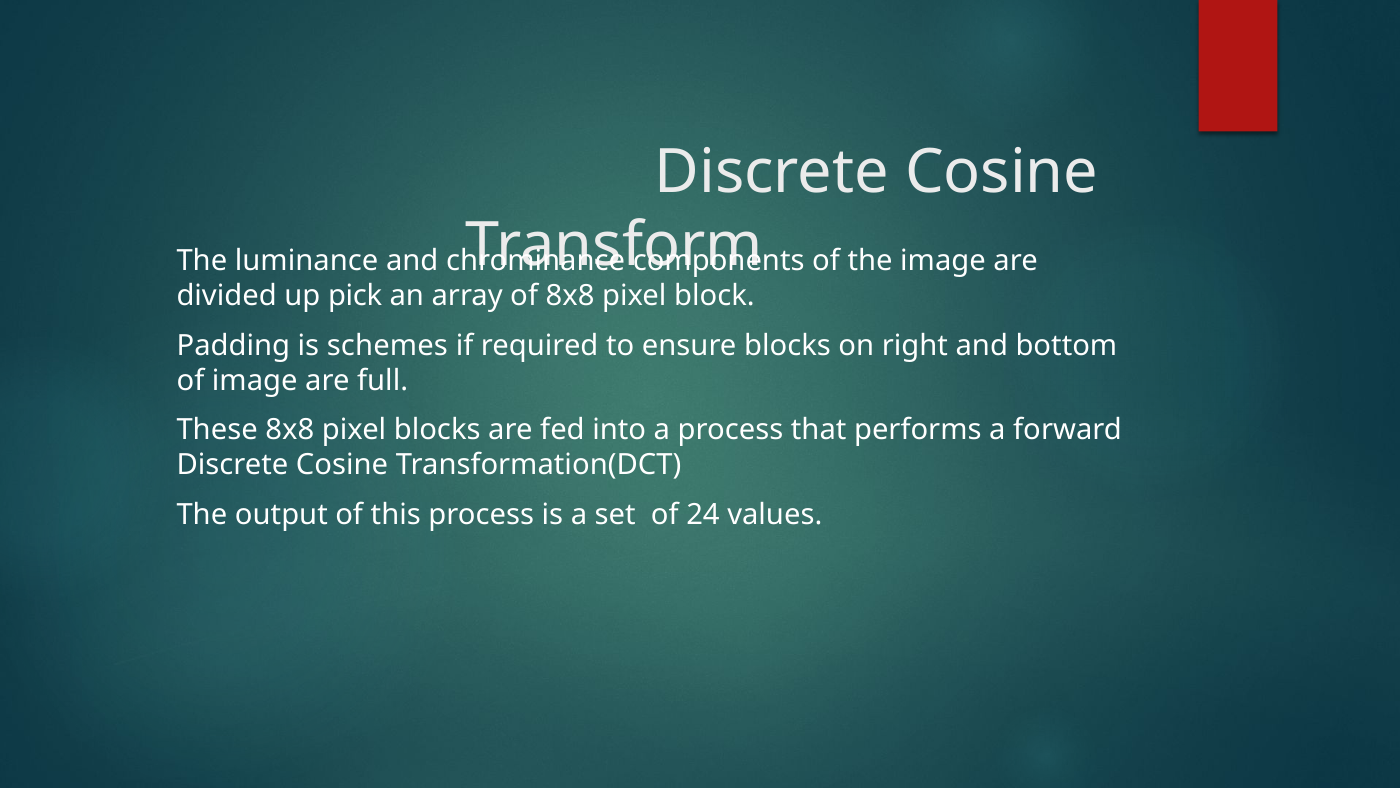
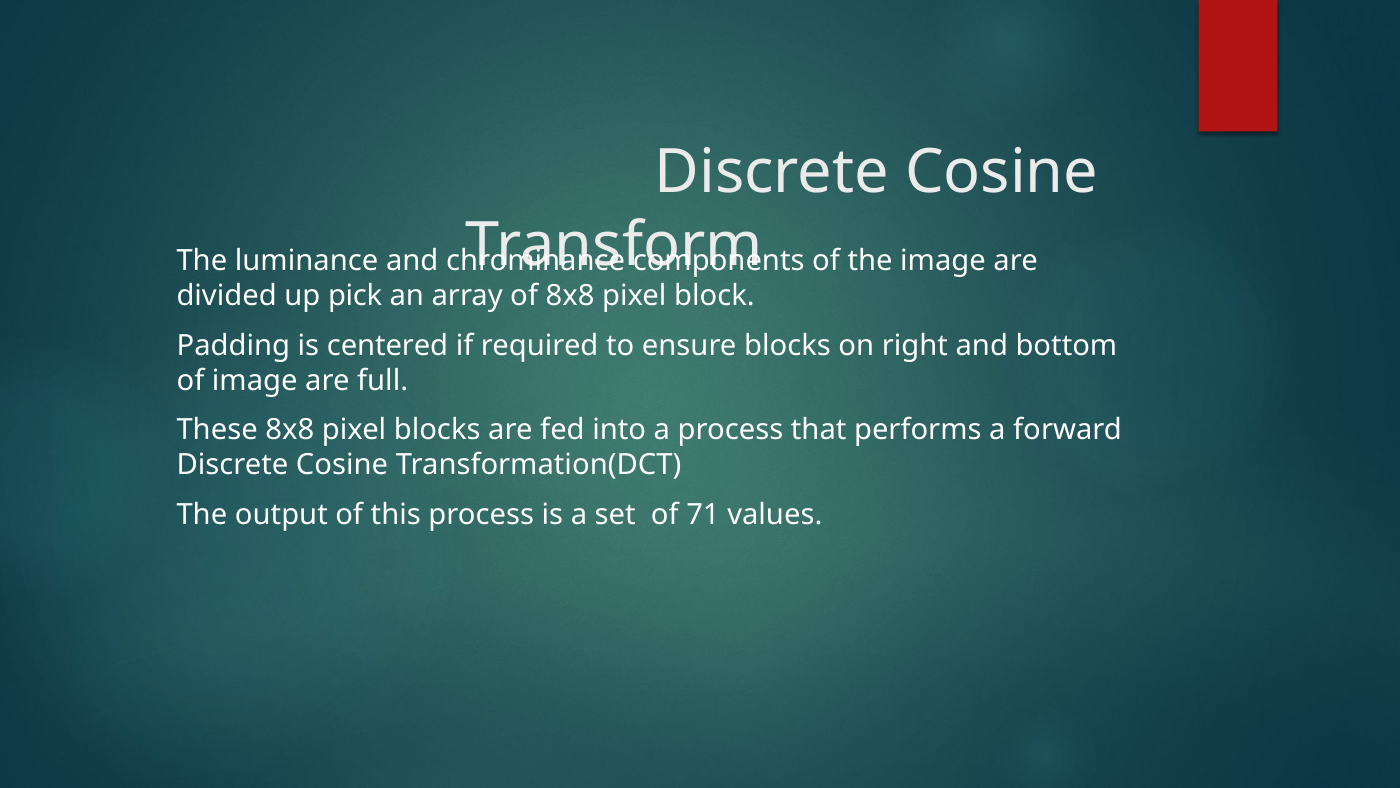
schemes: schemes -> centered (388, 345)
24: 24 -> 71 (703, 514)
